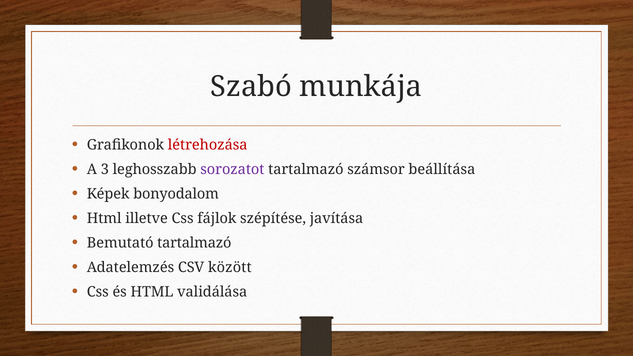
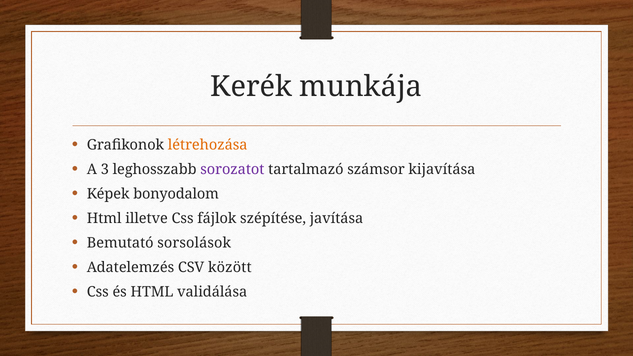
Szabó: Szabó -> Kerék (251, 87)
létrehozása colour: red -> orange (208, 145)
beállítása: beállítása -> kijavítása (442, 169)
Bemutató tartalmazó: tartalmazó -> sorsolások (194, 243)
